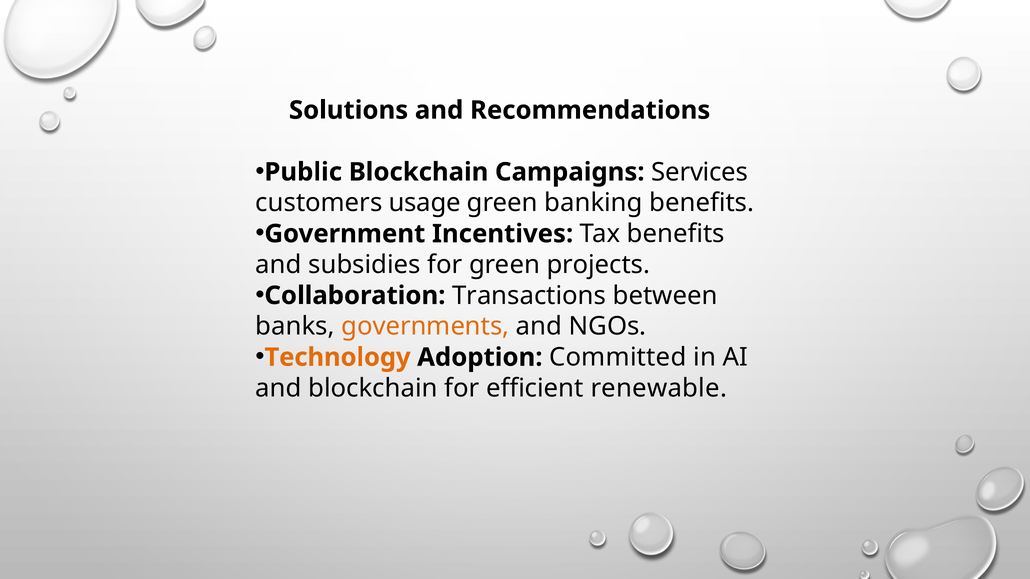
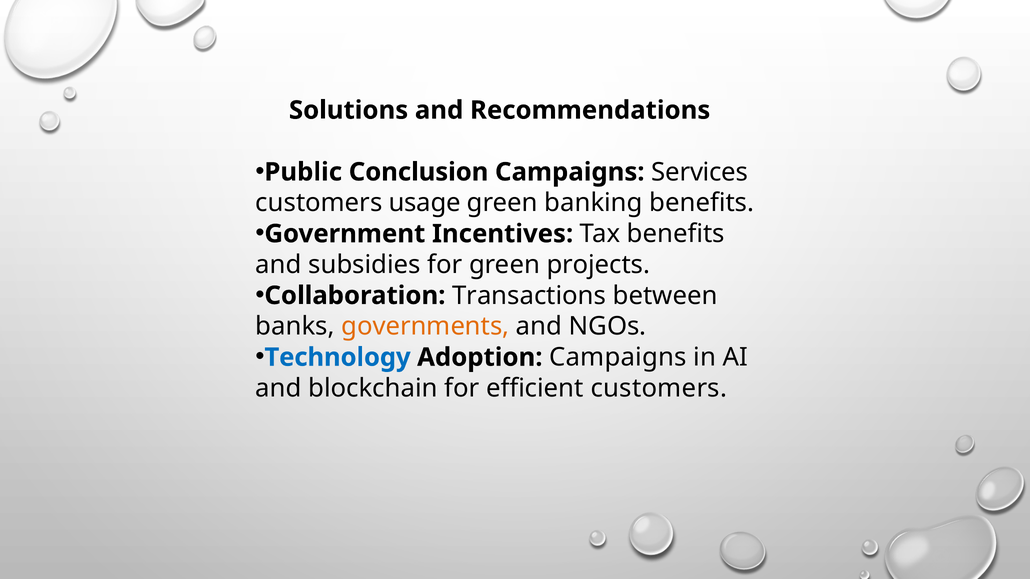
Public Blockchain: Blockchain -> Conclusion (419, 172)
Technology colour: orange -> blue (338, 358)
Adoption Committed: Committed -> Campaigns (618, 358)
efficient renewable: renewable -> customers (659, 388)
